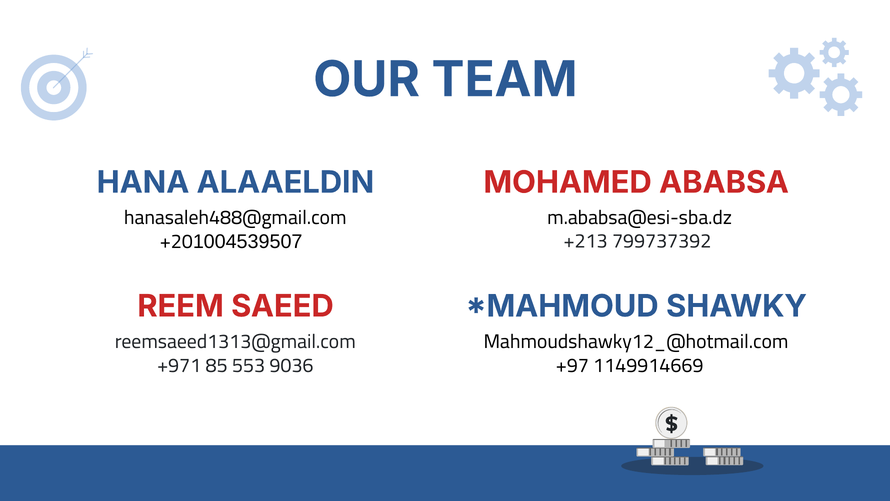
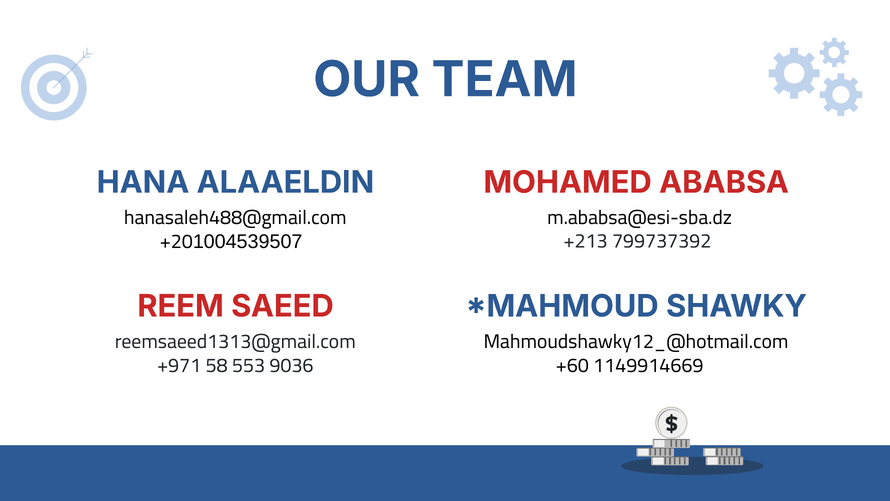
85: 85 -> 58 (217, 365)
+97: +97 -> +60 (572, 365)
